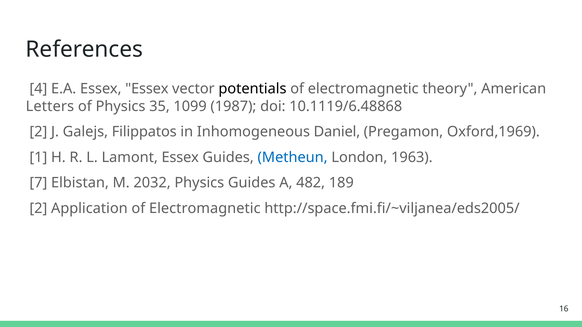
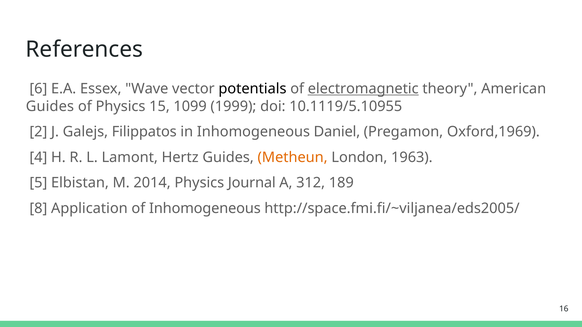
4: 4 -> 6 (38, 89)
Essex Essex: Essex -> Wave (147, 89)
electromagnetic underline: none -> present (363, 89)
Letters: Letters -> Guides (50, 106)
35: 35 -> 15 (159, 106)
1987: 1987 -> 1999 (233, 106)
10.1119/6.48868: 10.1119/6.48868 -> 10.1119/5.10955 (346, 106)
1: 1 -> 4 (38, 157)
Lamont Essex: Essex -> Hertz (180, 157)
Metheun colour: blue -> orange (293, 157)
7: 7 -> 5 (38, 183)
2032: 2032 -> 2014 (152, 183)
Physics Guides: Guides -> Journal (252, 183)
482: 482 -> 312 (311, 183)
2: 2 -> 8 (38, 209)
Application of Electromagnetic: Electromagnetic -> Inhomogeneous (205, 209)
